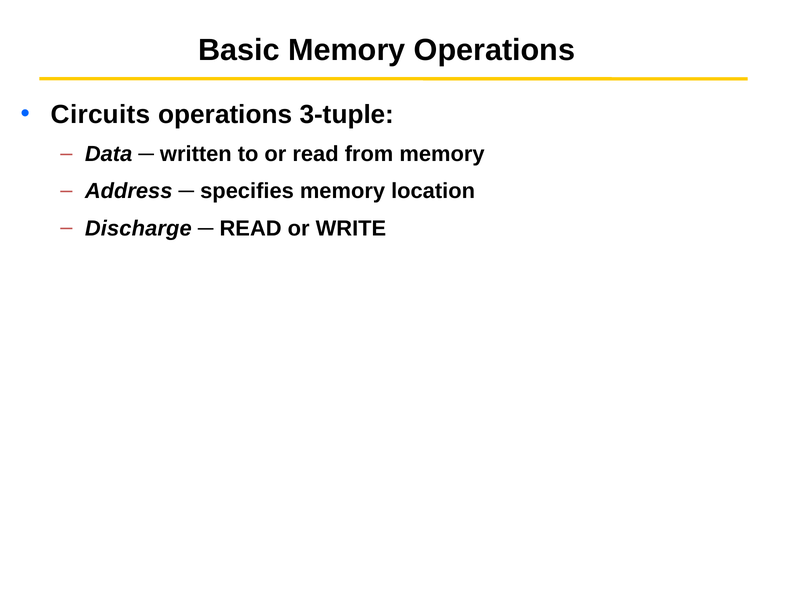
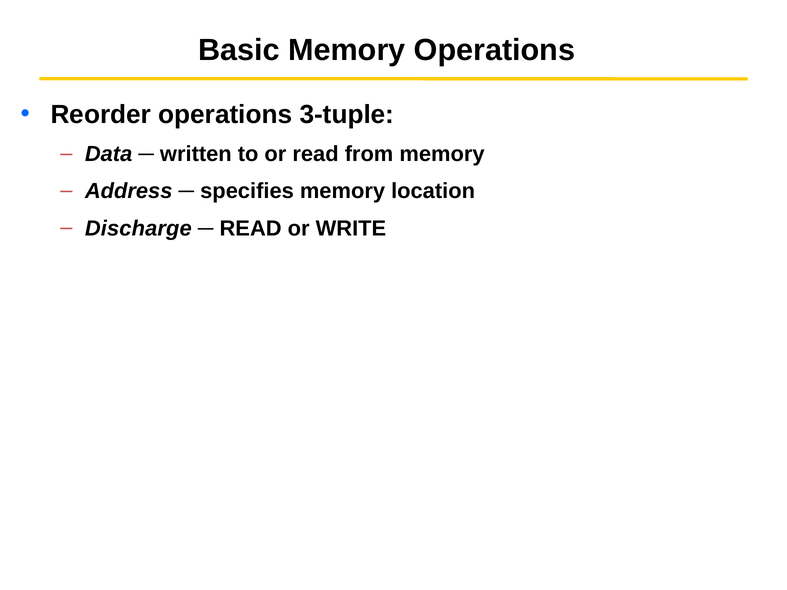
Circuits: Circuits -> Reorder (101, 115)
